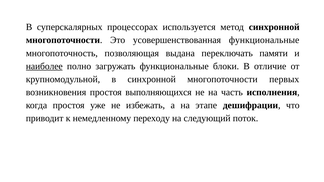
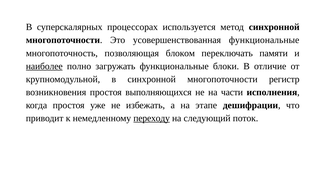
выдана: выдана -> блоком (180, 53)
первых: первых -> регистр (284, 79)
часть: часть -> части (232, 92)
переходу underline: none -> present (152, 118)
